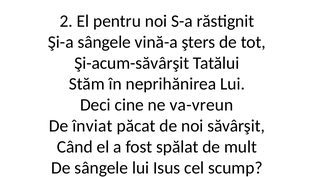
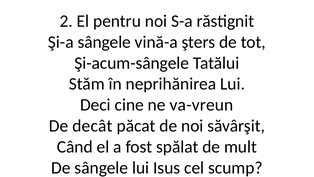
Şi-acum-săvârşit: Şi-acum-săvârşit -> Şi-acum-sângele (132, 63)
înviat: înviat -> decât (92, 126)
